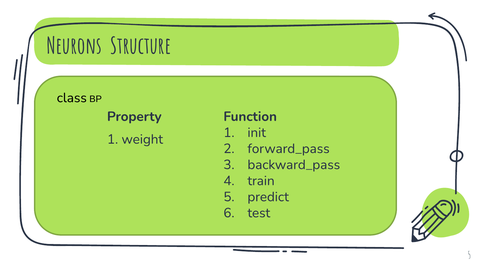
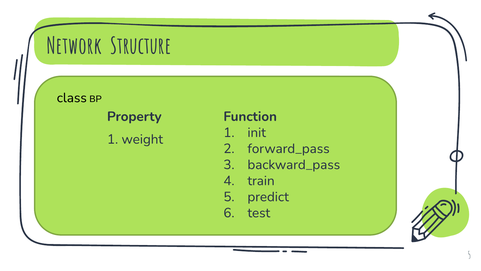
Neurons: Neurons -> Network (74, 46)
